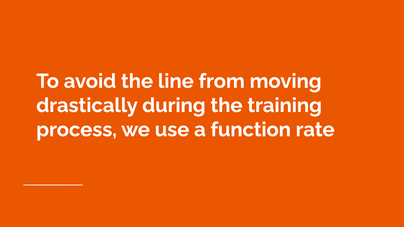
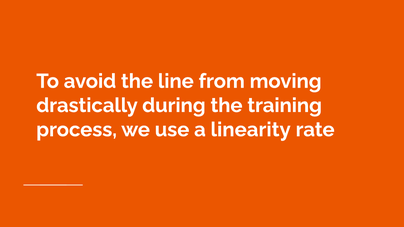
function: function -> linearity (251, 130)
